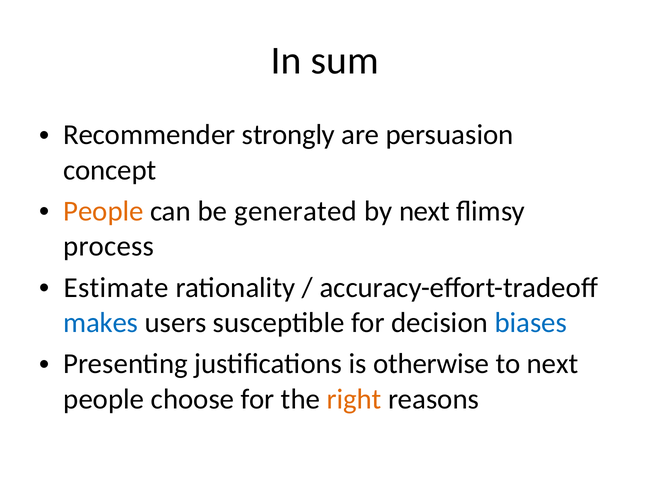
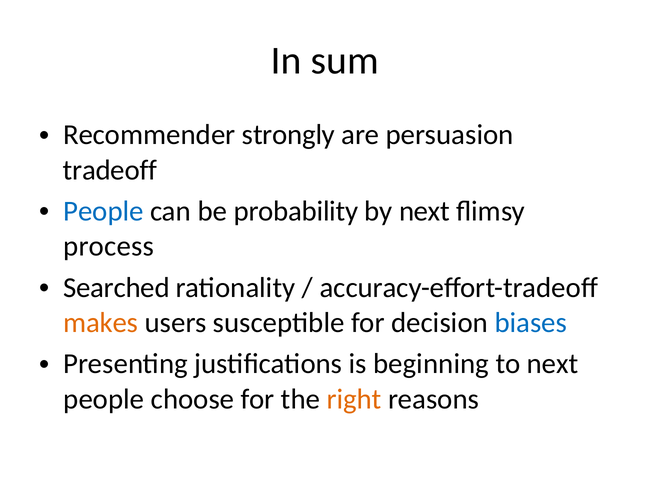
concept: concept -> tradeoff (110, 170)
People colour: orange -> blue (103, 211)
generated: generated -> probability (296, 211)
Estimate: Estimate -> Searched (117, 288)
makes colour: blue -> orange (101, 323)
otherwise: otherwise -> beginning (431, 364)
